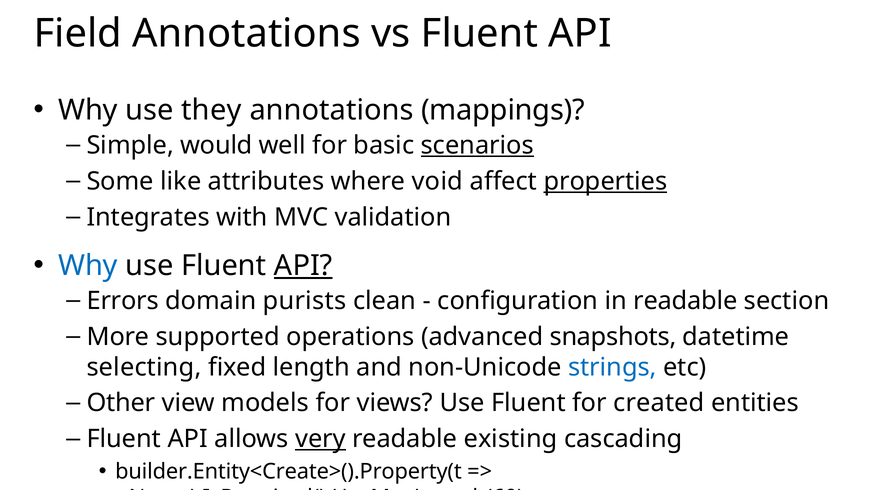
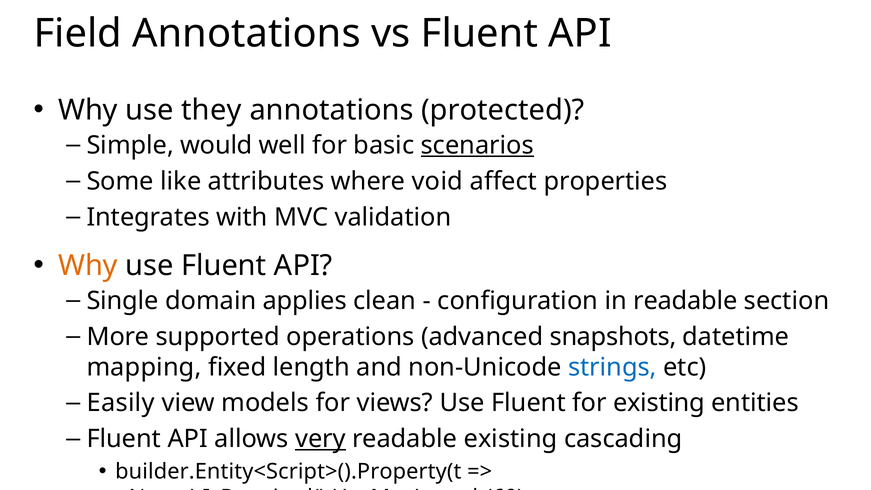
mappings: mappings -> protected (503, 110)
properties underline: present -> none (605, 181)
Why colour: blue -> orange (88, 265)
API underline: present -> none (303, 265)
Errors: Errors -> Single (123, 301)
purists: purists -> applies (305, 301)
selecting: selecting -> mapping (144, 367)
Other: Other -> Easily (121, 403)
for created: created -> existing (659, 403)
builder.Entity<Create>().Property(t: builder.Entity<Create>().Property(t -> builder.Entity<Script>().Property(t (288, 472)
